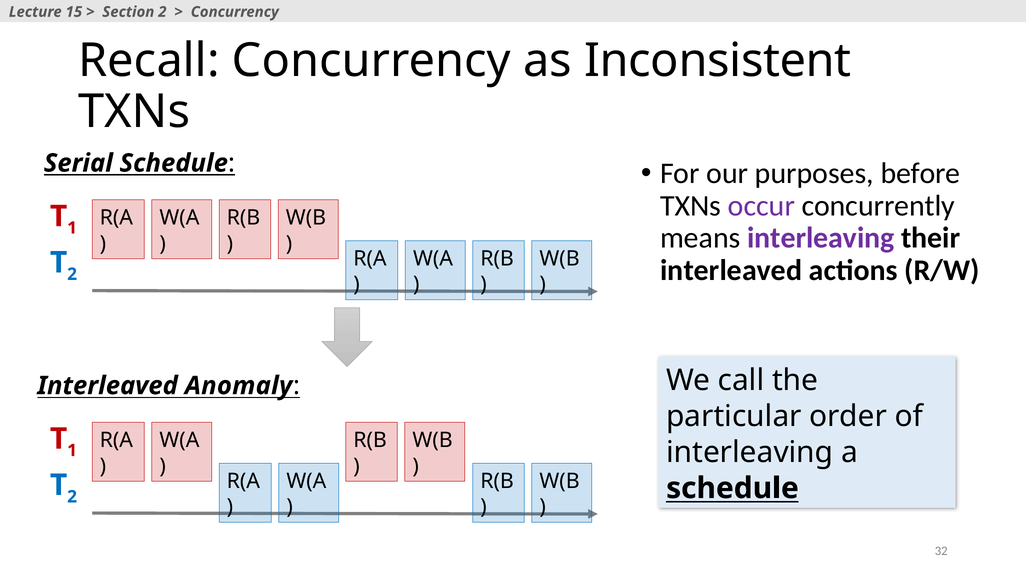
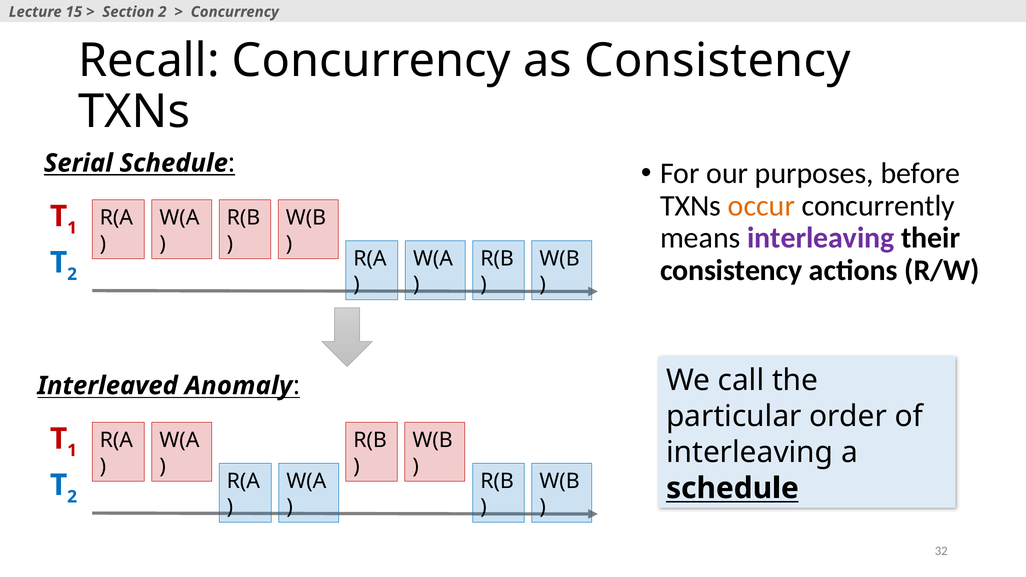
as Inconsistent: Inconsistent -> Consistency (717, 61)
occur colour: purple -> orange (761, 206)
interleaved: interleaved -> consistency (731, 270)
